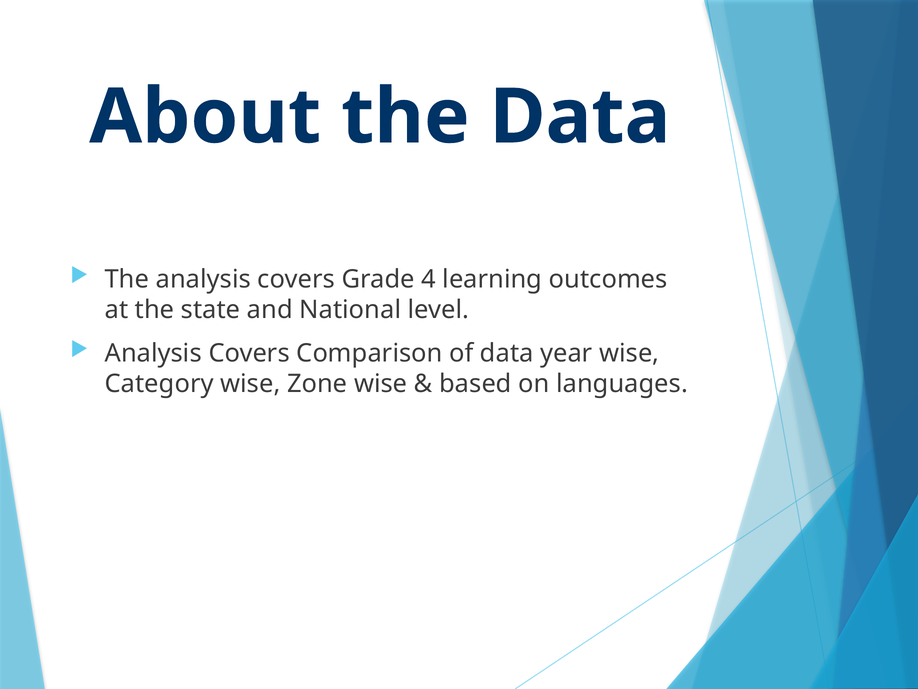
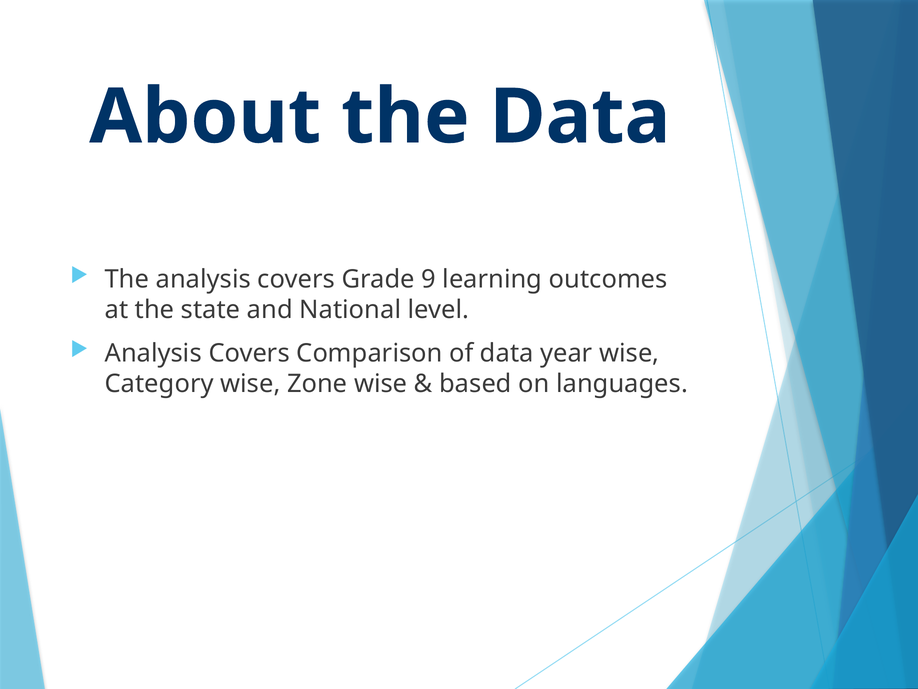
4: 4 -> 9 (429, 279)
